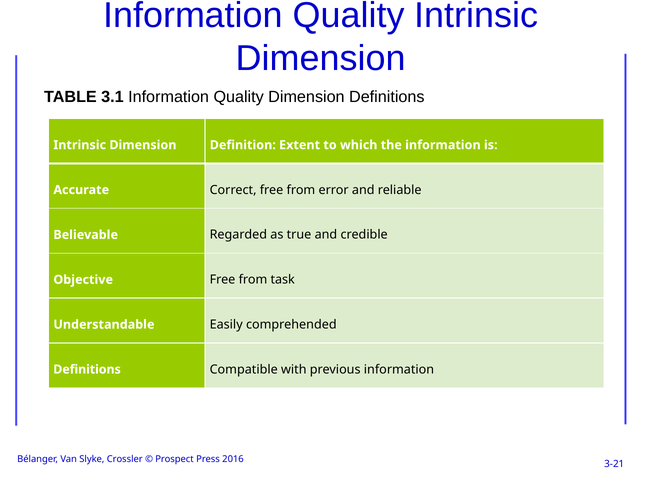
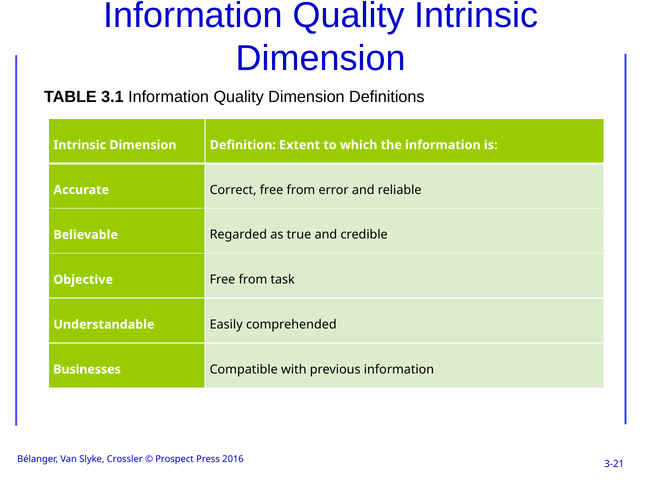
Definitions: Definitions -> Businesses (87, 370)
